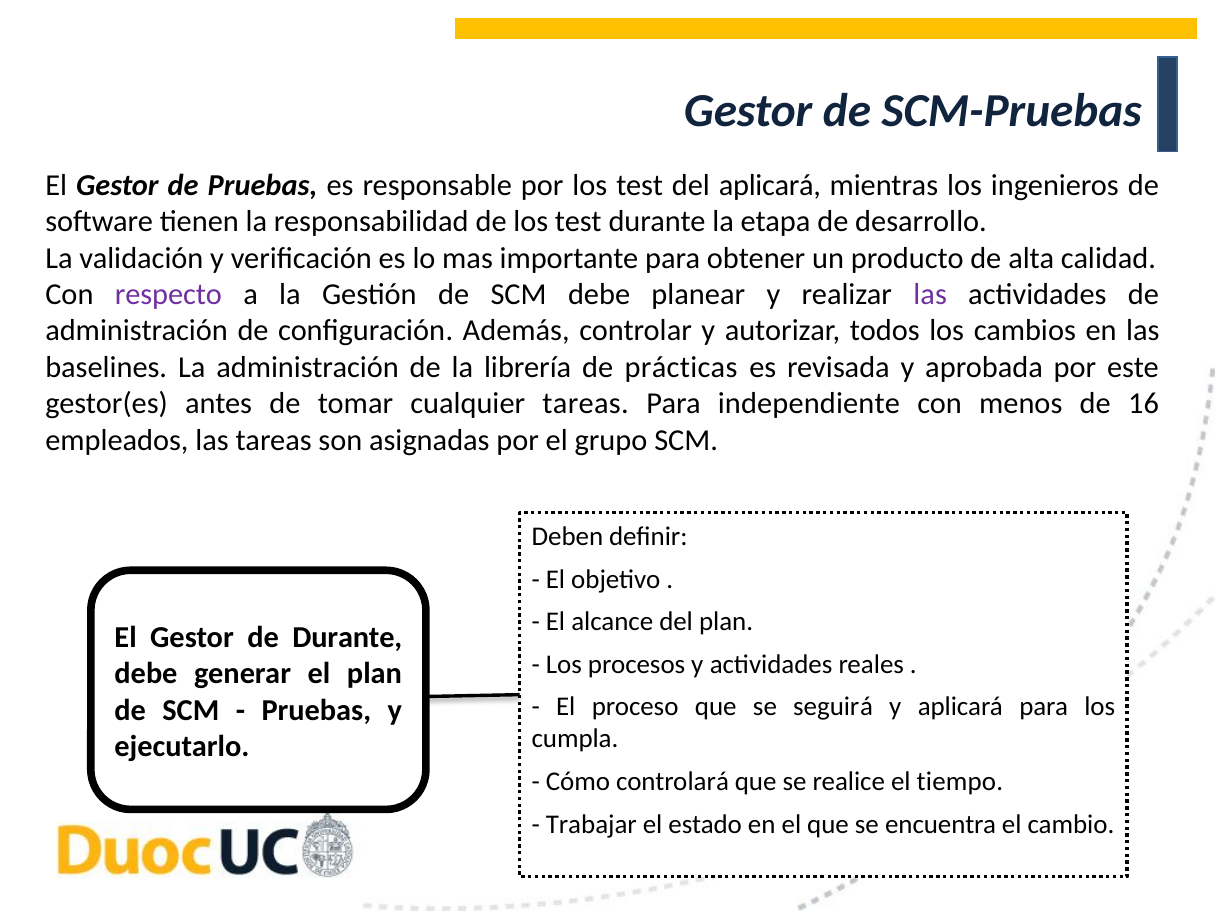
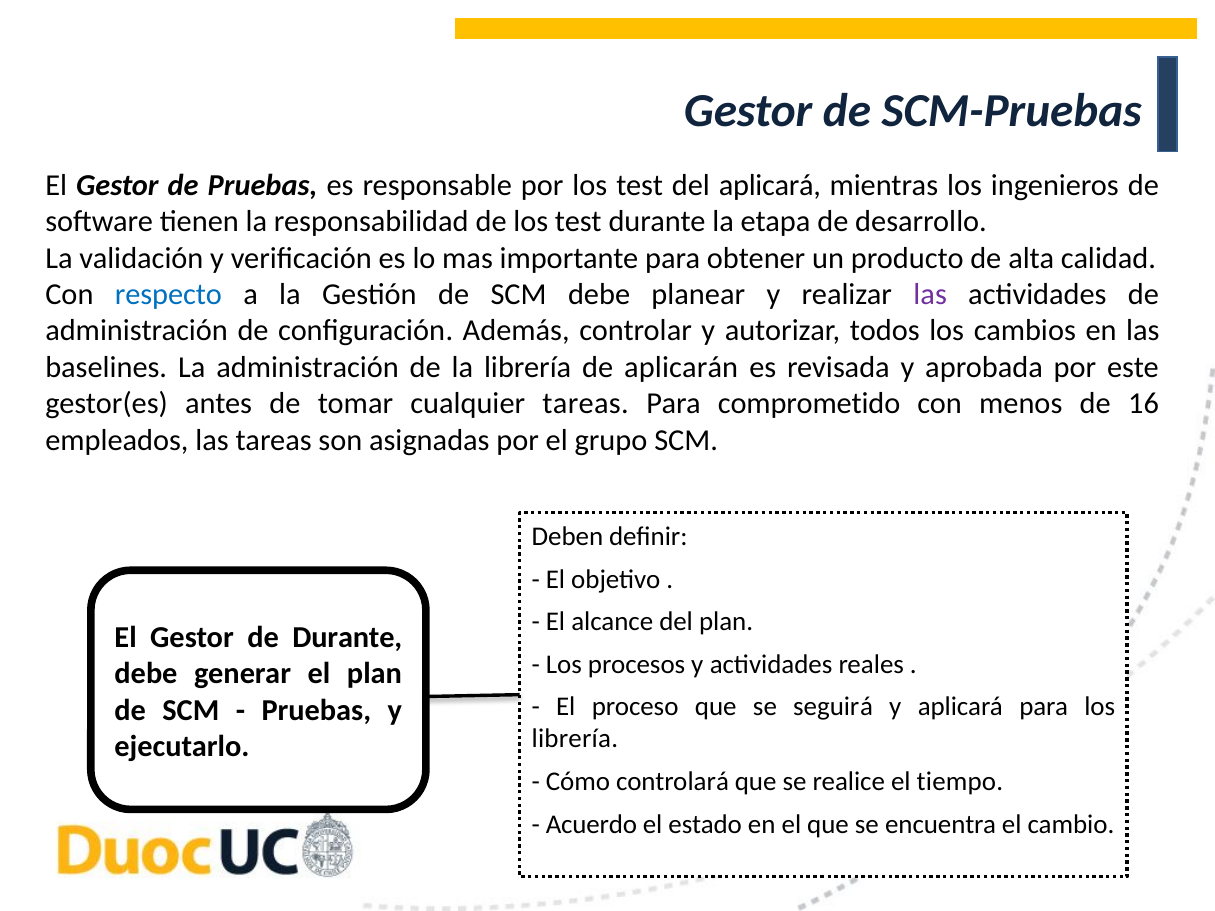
respecto colour: purple -> blue (168, 295)
prácticas: prácticas -> aplicarán (681, 367)
independiente: independiente -> comprometido (809, 404)
cumpla: cumpla -> librería (575, 739)
Trabajar: Trabajar -> Acuerdo (591, 824)
